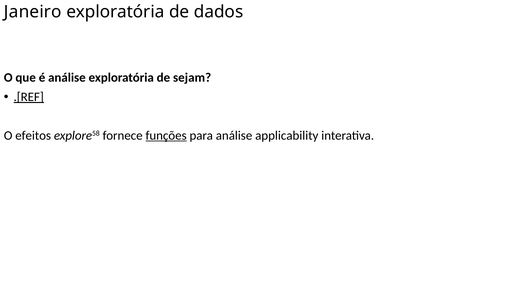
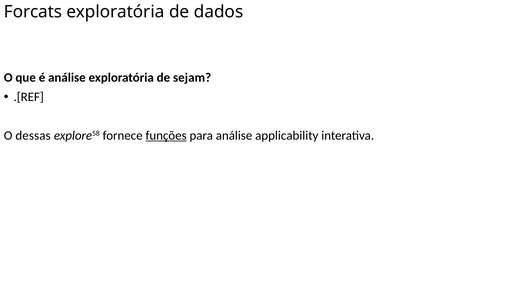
Janeiro: Janeiro -> Forcats (33, 12)
.[REF underline: present -> none (29, 97)
efeitos: efeitos -> dessas (33, 136)
